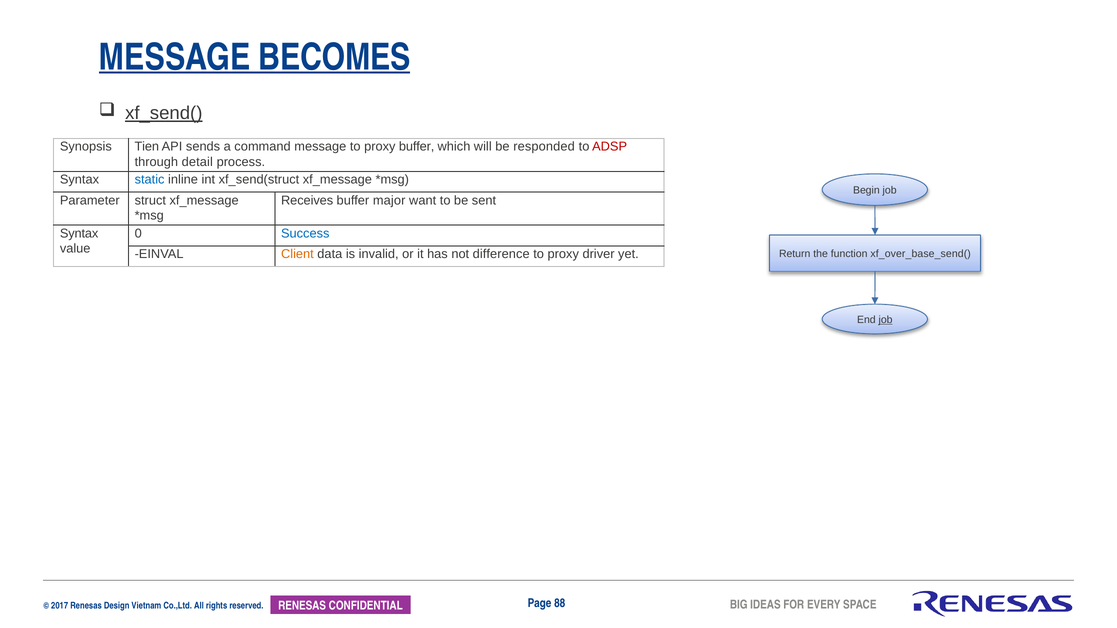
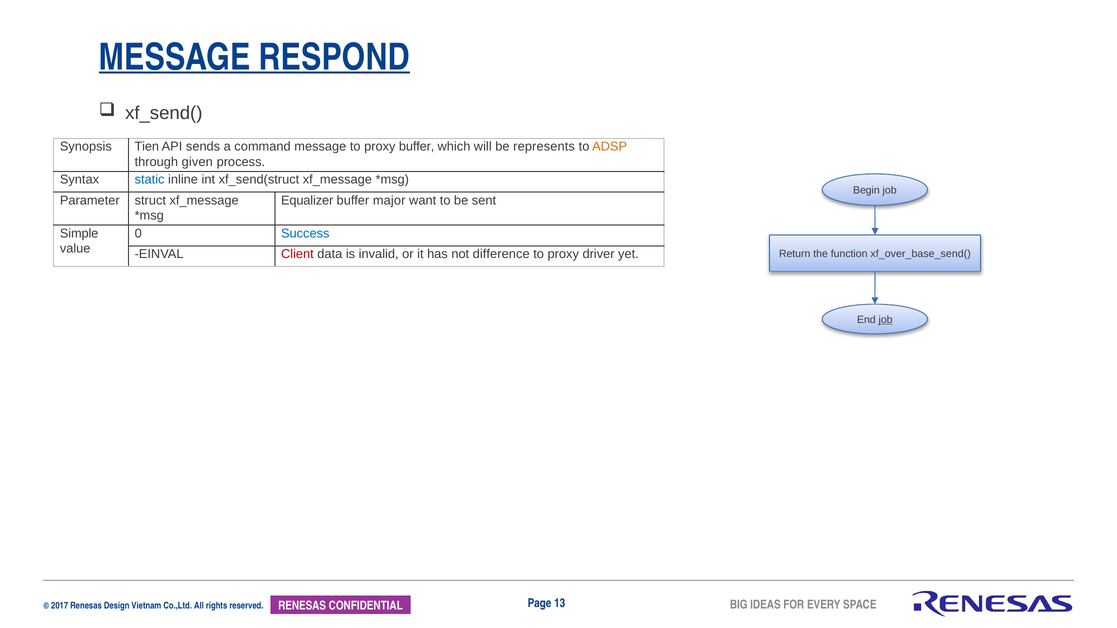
BECOMES: BECOMES -> RESPOND (334, 57)
xf_send( underline: present -> none (164, 113)
responded: responded -> represents (544, 147)
ADSP colour: red -> orange (610, 147)
detail: detail -> given (197, 162)
Receives: Receives -> Equalizer (307, 201)
Syntax: Syntax -> Simple (79, 233)
Client colour: orange -> red (297, 254)
88: 88 -> 13 (560, 603)
